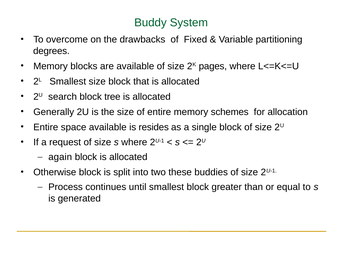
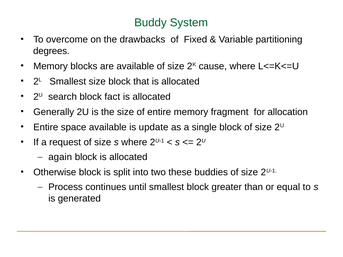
pages: pages -> cause (213, 66)
tree: tree -> fact (112, 97)
schemes: schemes -> fragment (230, 112)
resides: resides -> update (154, 127)
